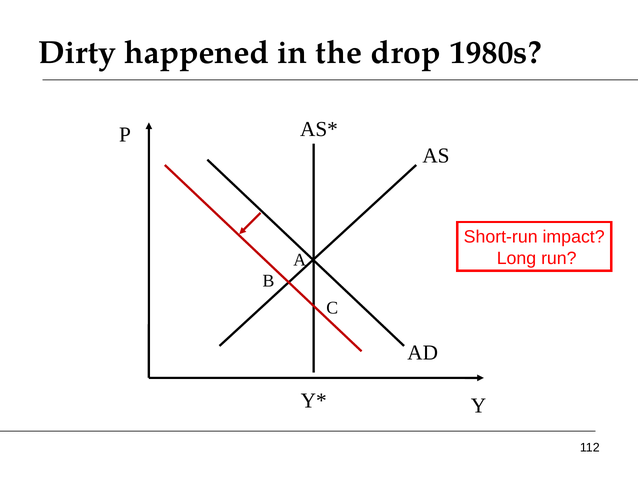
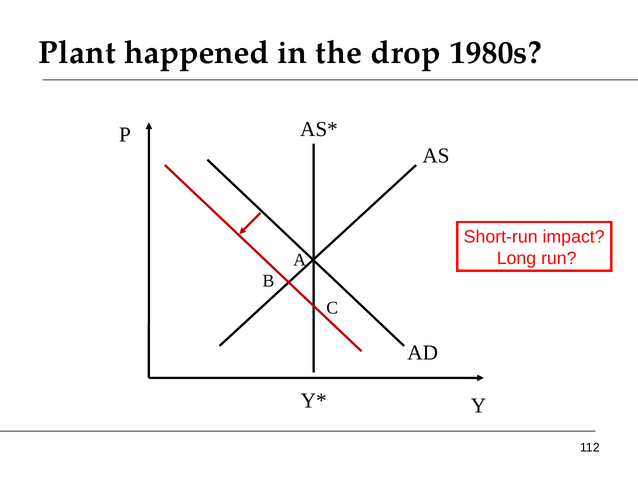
Dirty: Dirty -> Plant (77, 53)
